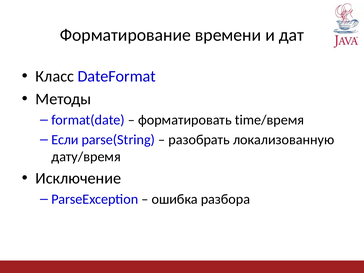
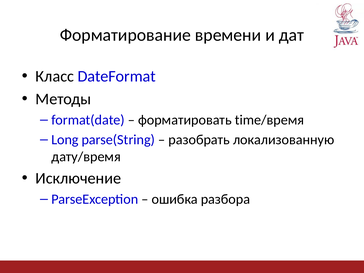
Если: Если -> Long (65, 140)
